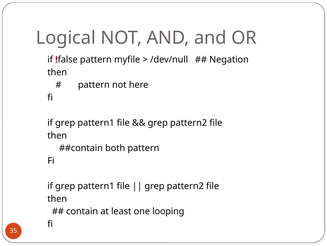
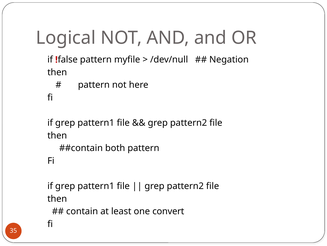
looping: looping -> convert (168, 211)
